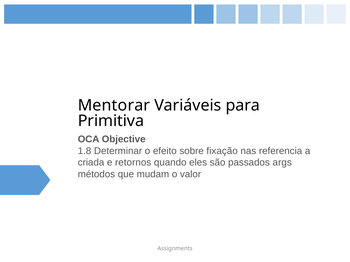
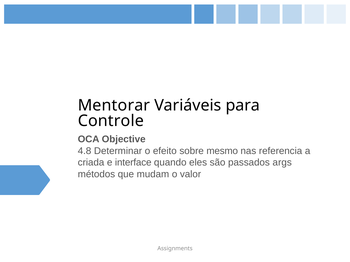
Primitiva: Primitiva -> Controle (111, 121)
1.8: 1.8 -> 4.8 (85, 151)
fixação: fixação -> mesmo (222, 151)
retornos: retornos -> interface (133, 163)
